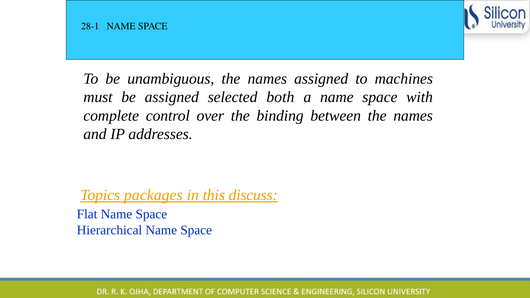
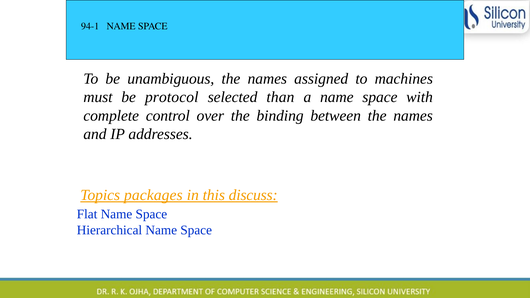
28-1: 28-1 -> 94-1 (90, 26)
be assigned: assigned -> protocol (172, 97)
both: both -> than (280, 97)
